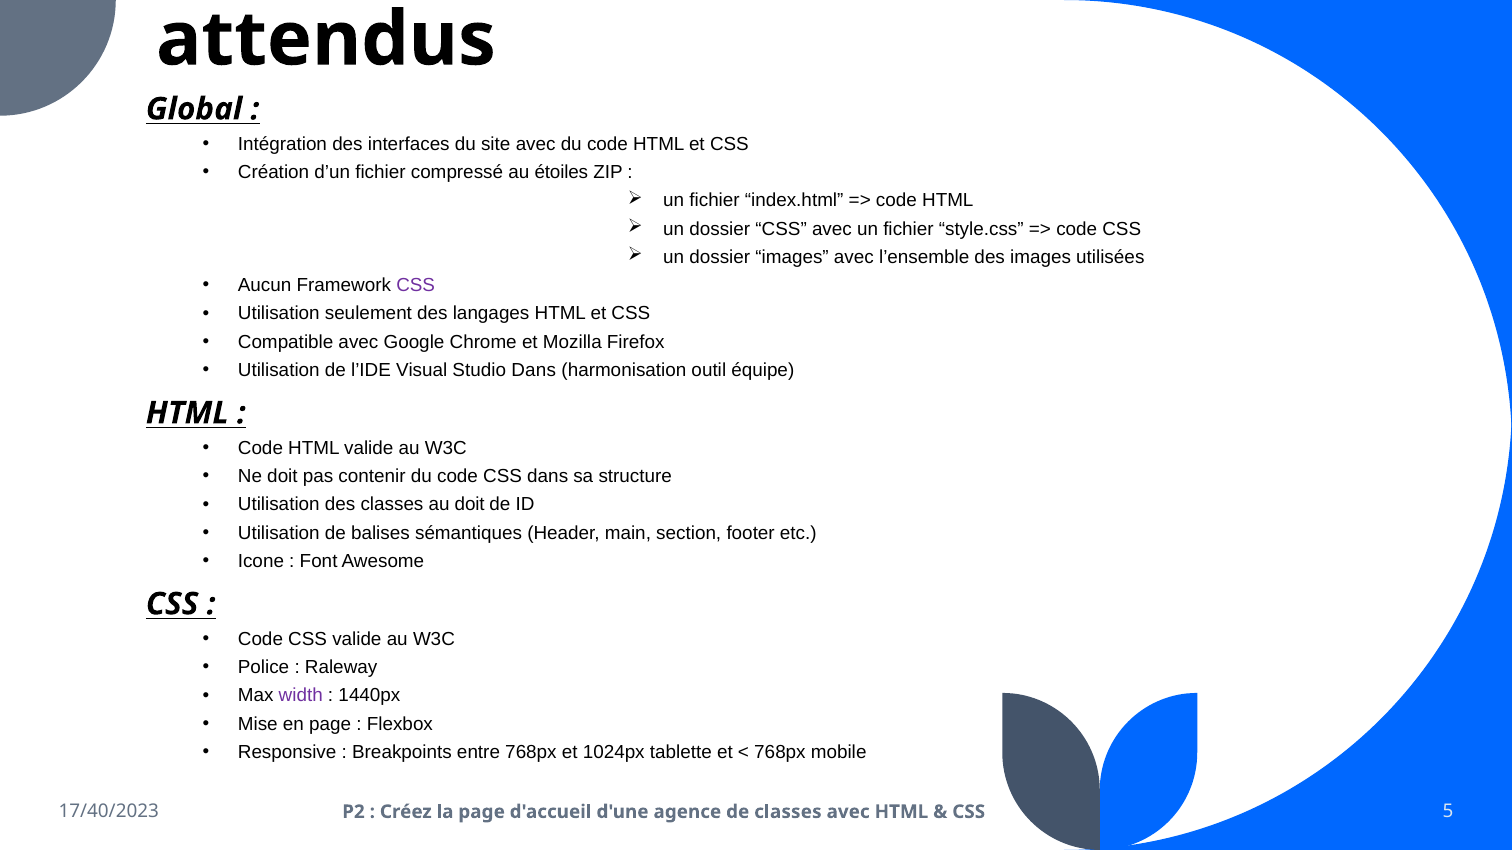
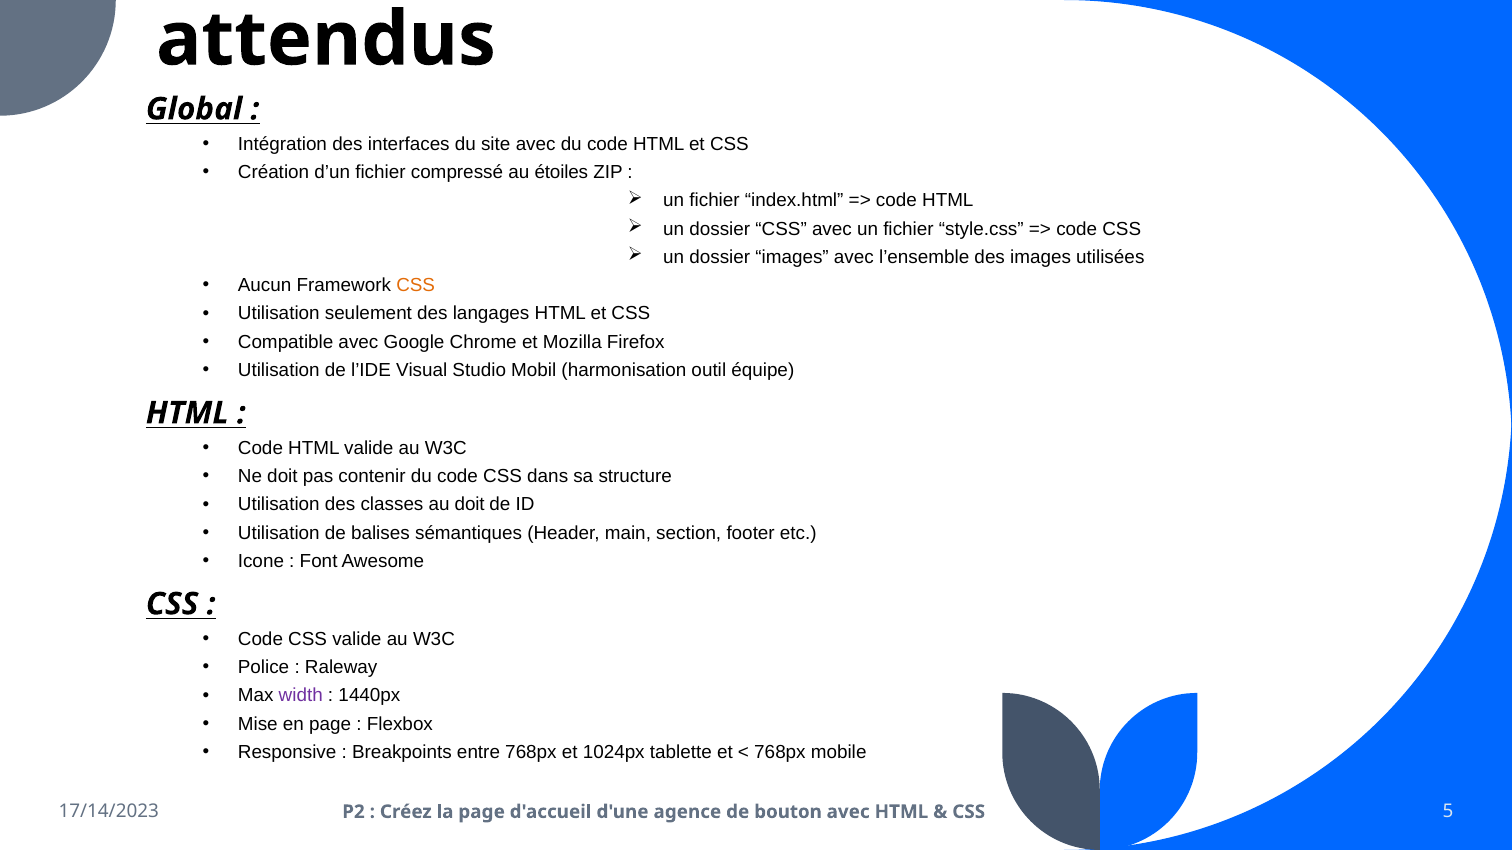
CSS colour: purple -> orange (416, 286)
Studio Dans: Dans -> Mobil (534, 370)
17/40/2023: 17/40/2023 -> 17/14/2023 (109, 812)
de classes: classes -> bouton (788, 812)
